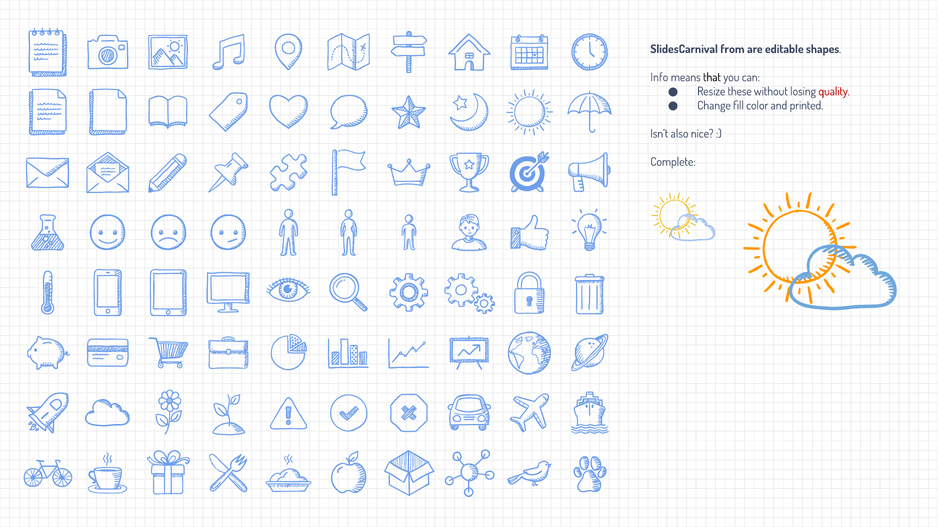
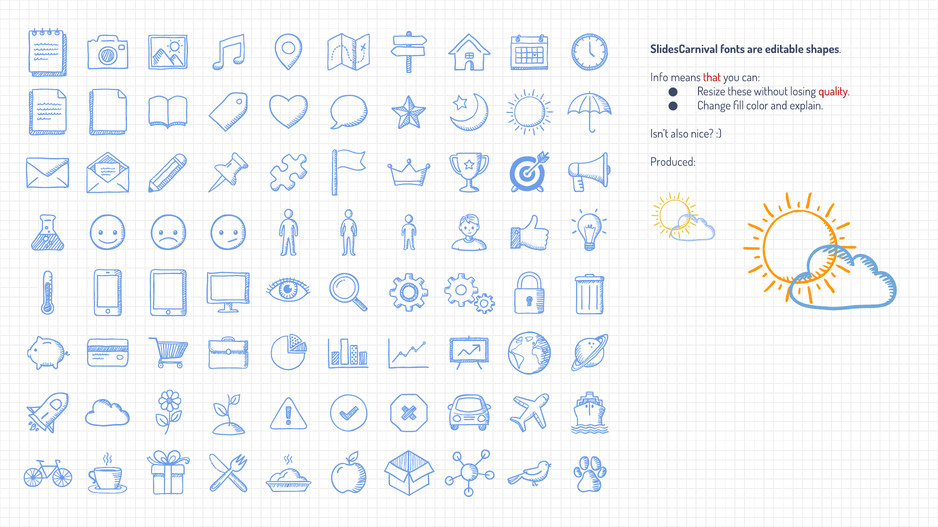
from: from -> fonts (733, 49)
that colour: black -> red (712, 77)
printed: printed -> explain (806, 106)
Complete: Complete -> Produced (673, 162)
